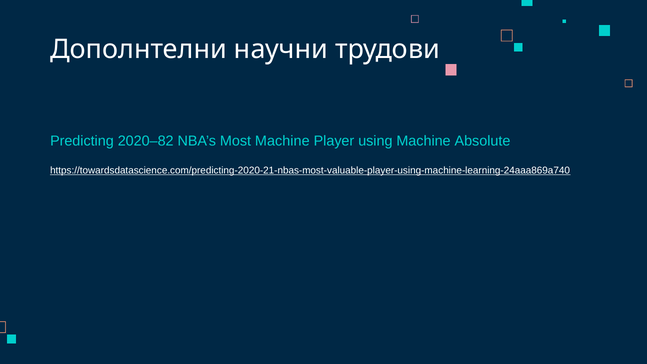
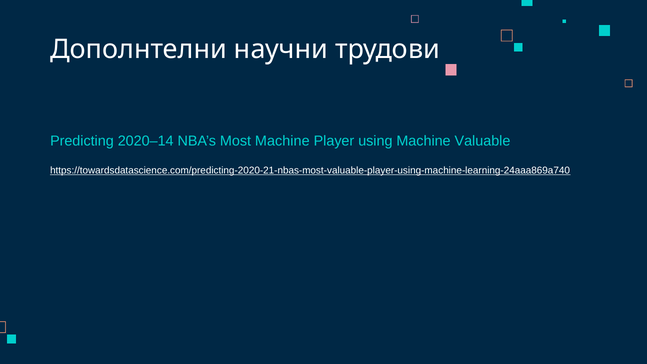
2020–82: 2020–82 -> 2020–14 (146, 141)
Absolute: Absolute -> Valuable (482, 141)
